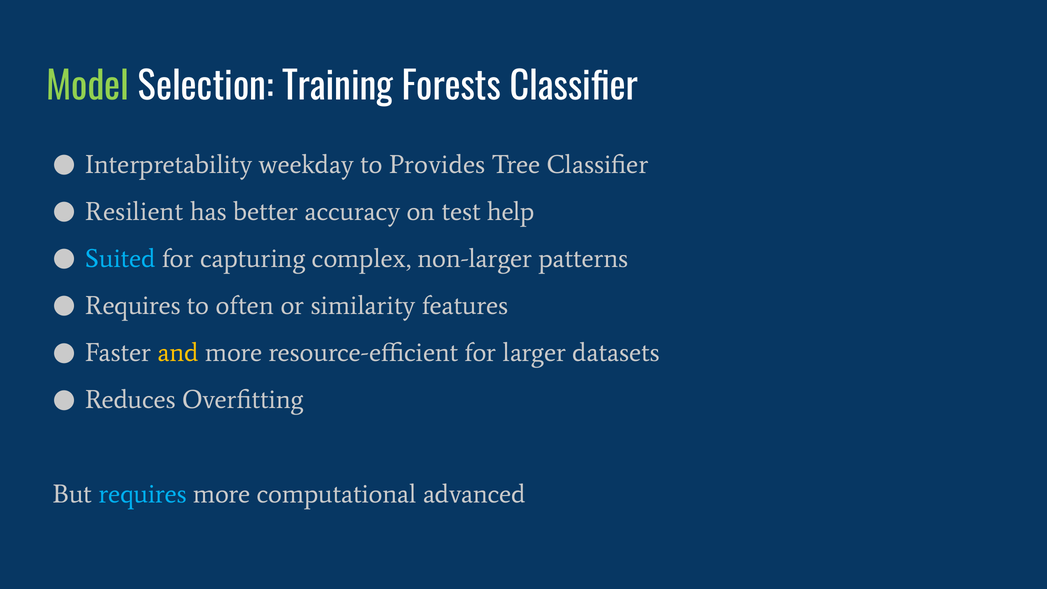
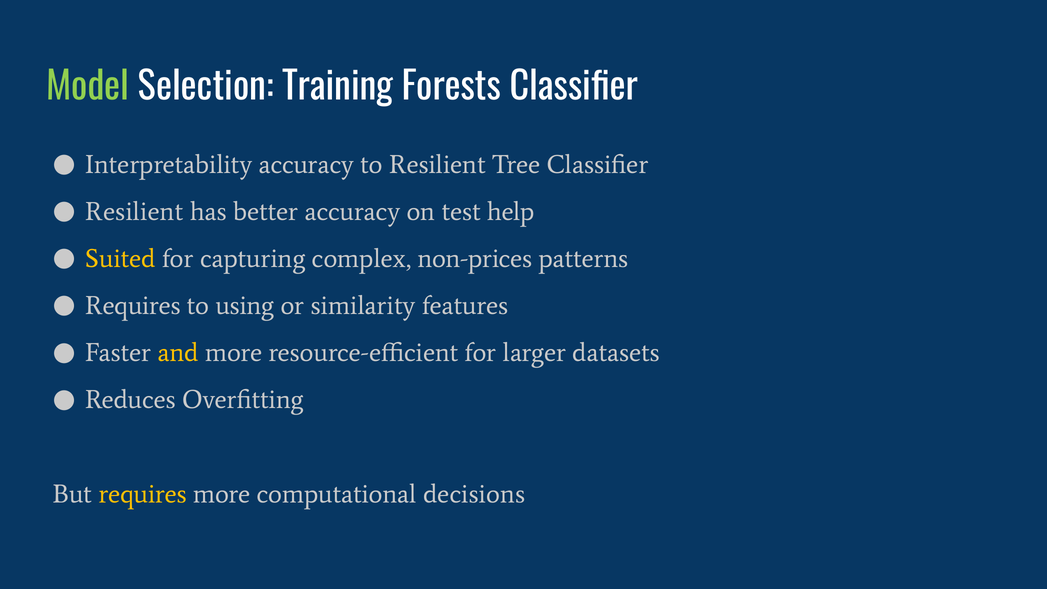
Interpretability weekday: weekday -> accuracy (306, 165)
to Provides: Provides -> Resilient (437, 165)
Suited colour: light blue -> yellow (121, 259)
non-larger: non-larger -> non-prices (475, 259)
often: often -> using (245, 306)
requires colour: light blue -> yellow (143, 494)
advanced: advanced -> decisions (474, 494)
